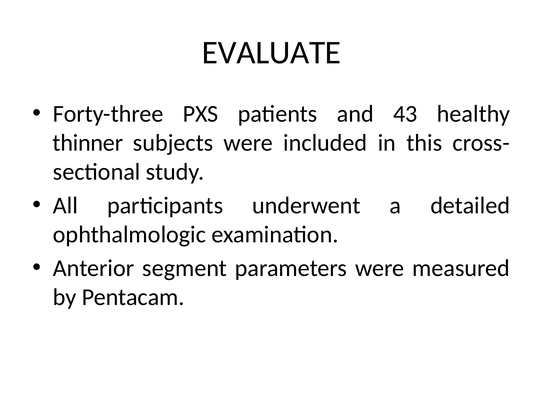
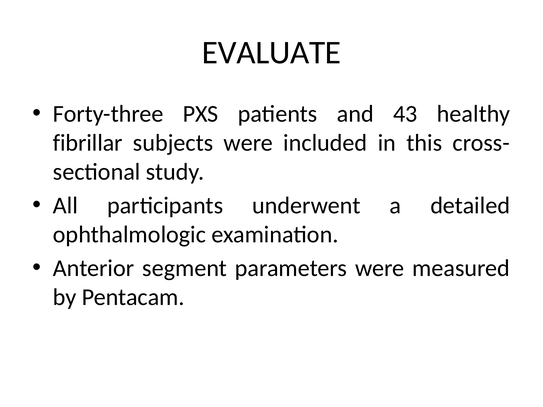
thinner: thinner -> fibrillar (88, 143)
